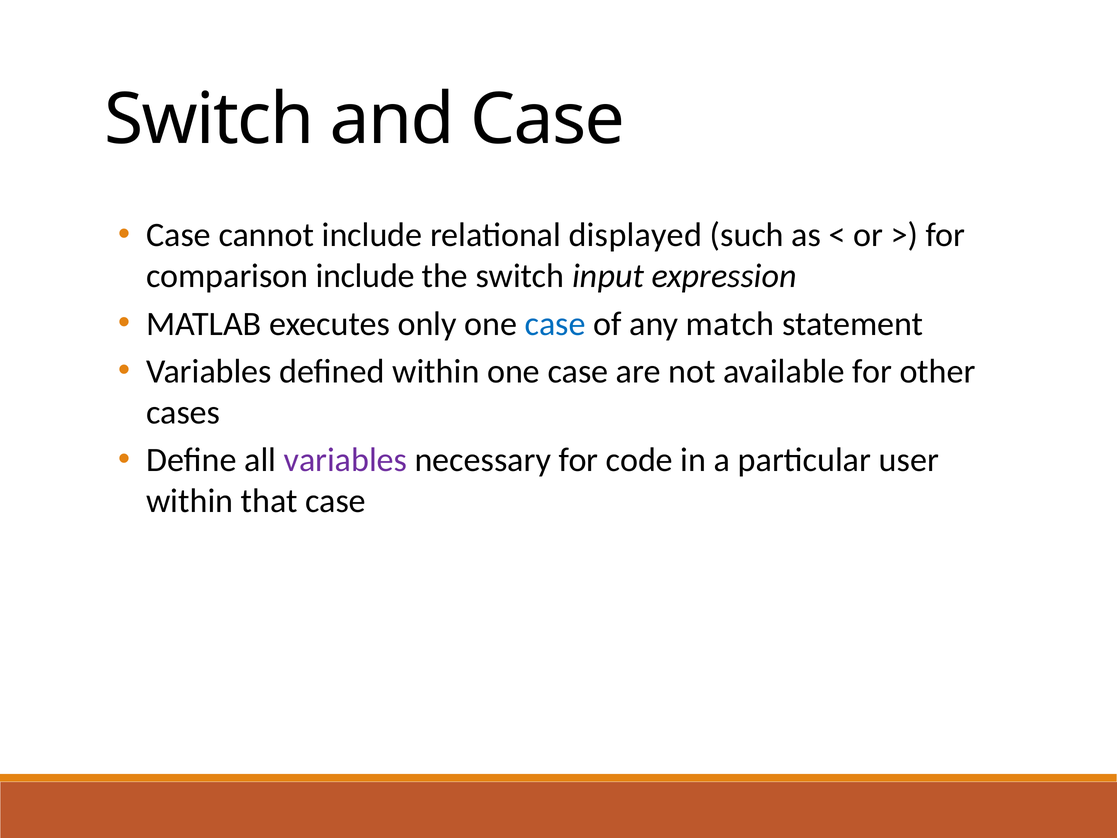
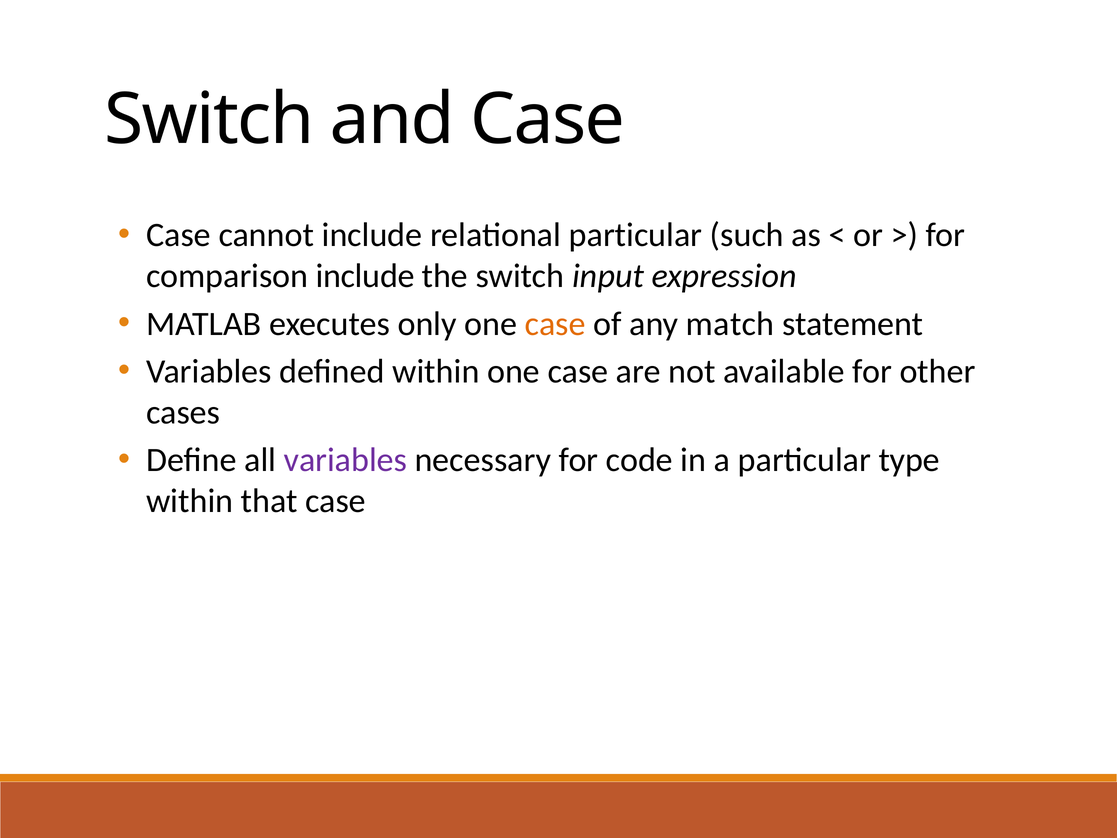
relational displayed: displayed -> particular (636, 235)
case colour: blue -> orange (555, 324)
user: user -> type (909, 460)
